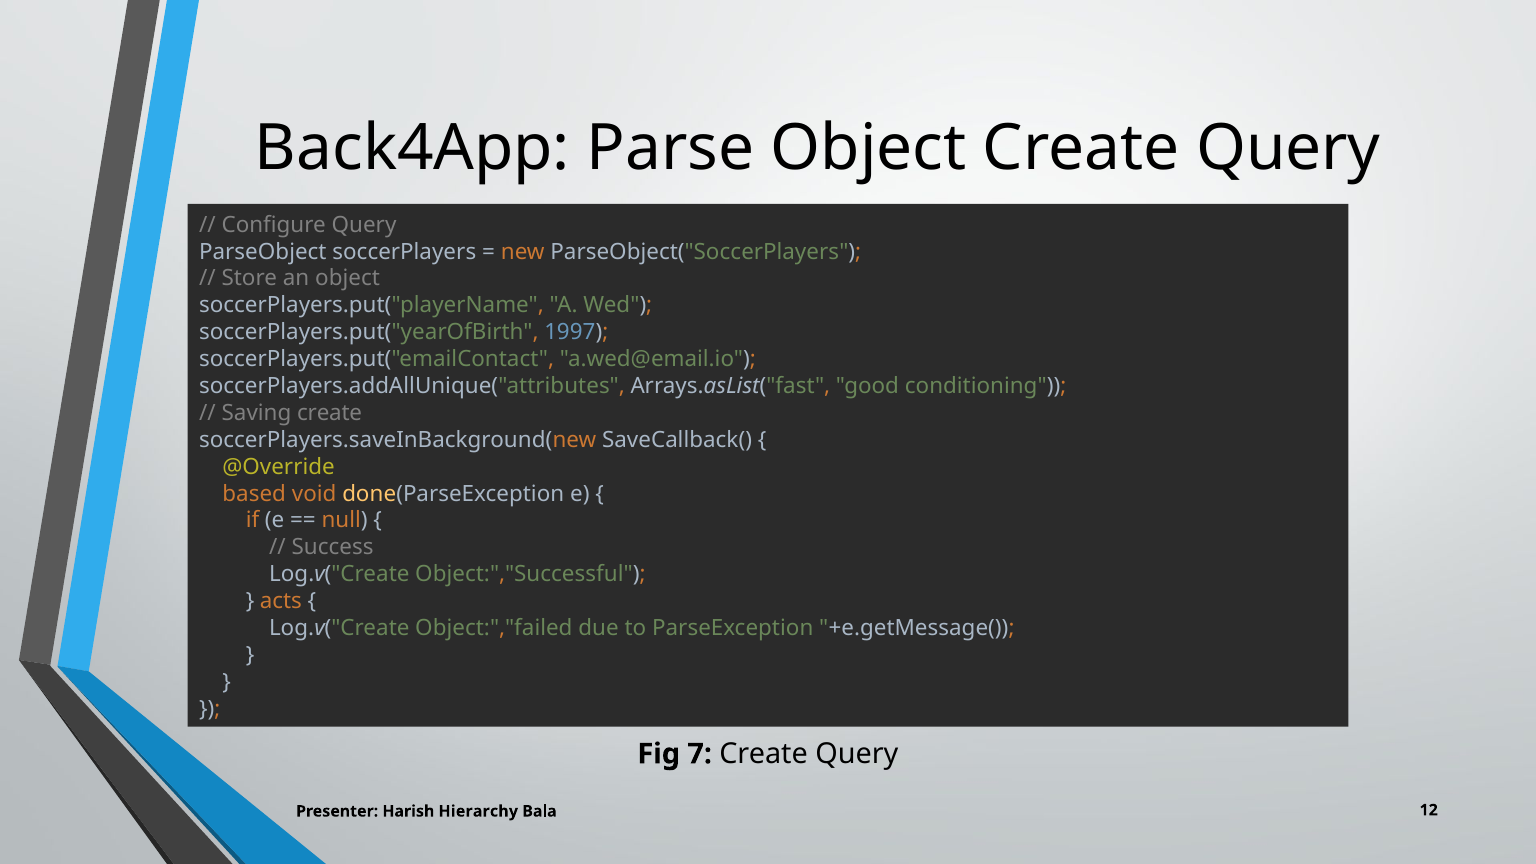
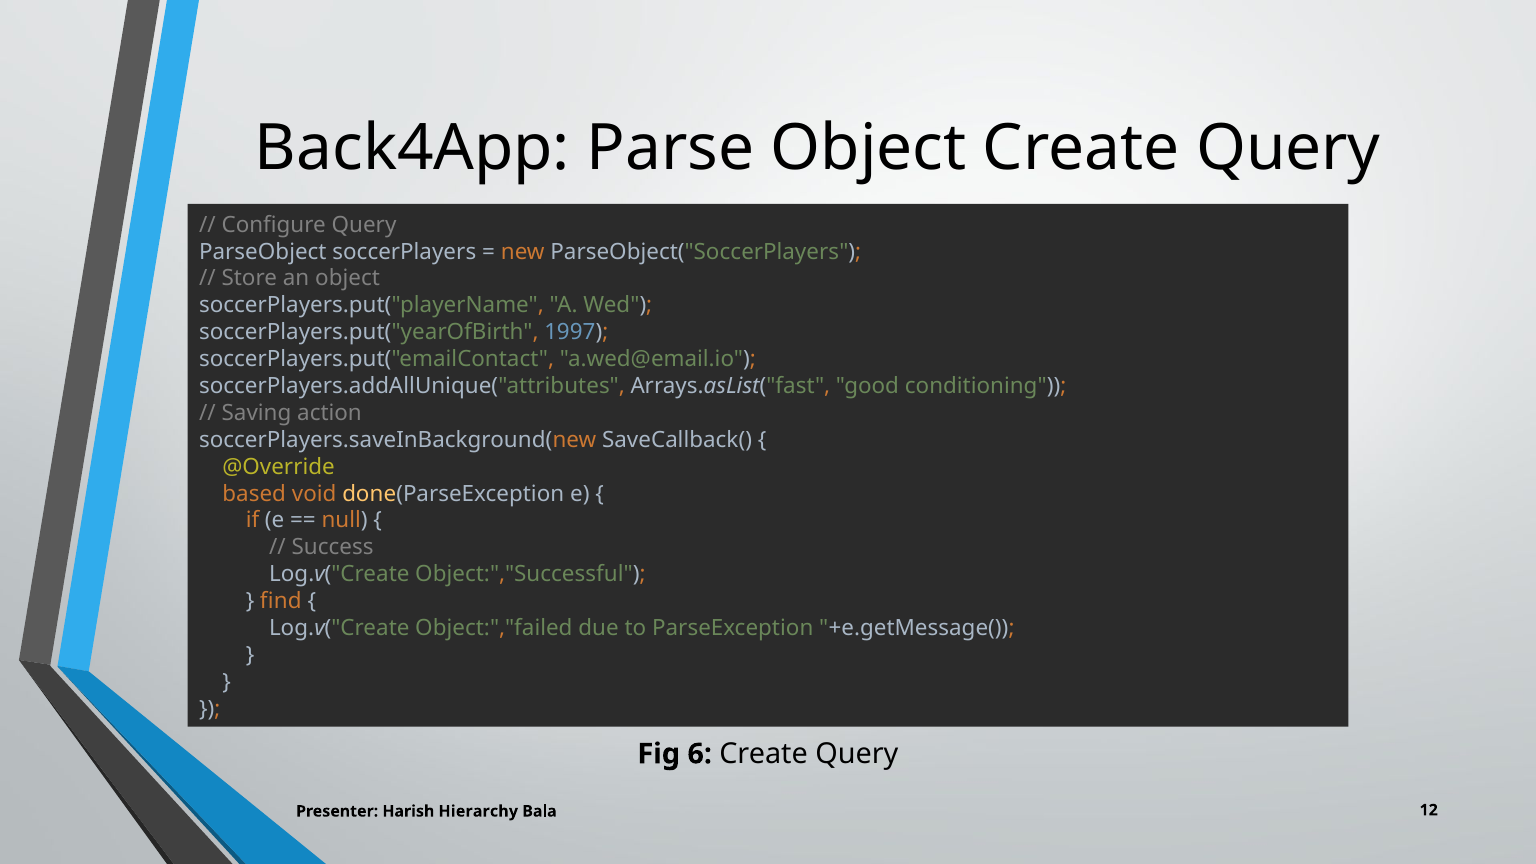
Saving create: create -> action (330, 413)
acts: acts -> find (281, 601)
7: 7 -> 6 (700, 754)
